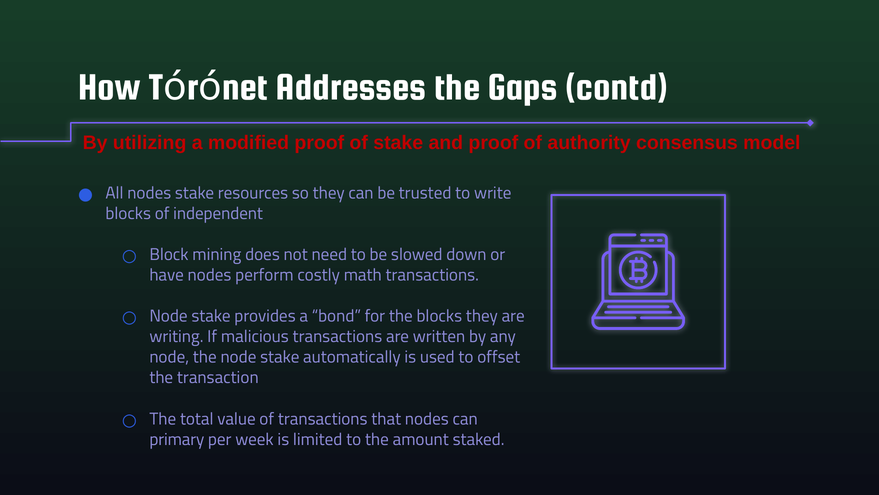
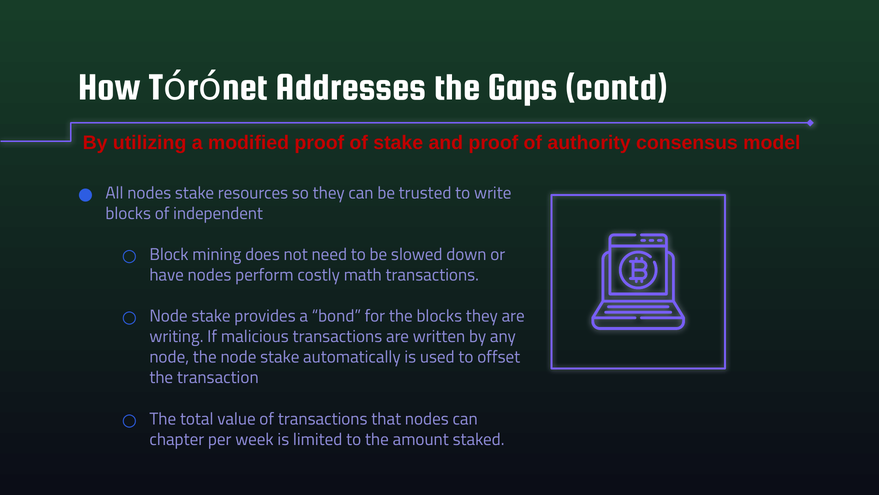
primary: primary -> chapter (177, 439)
